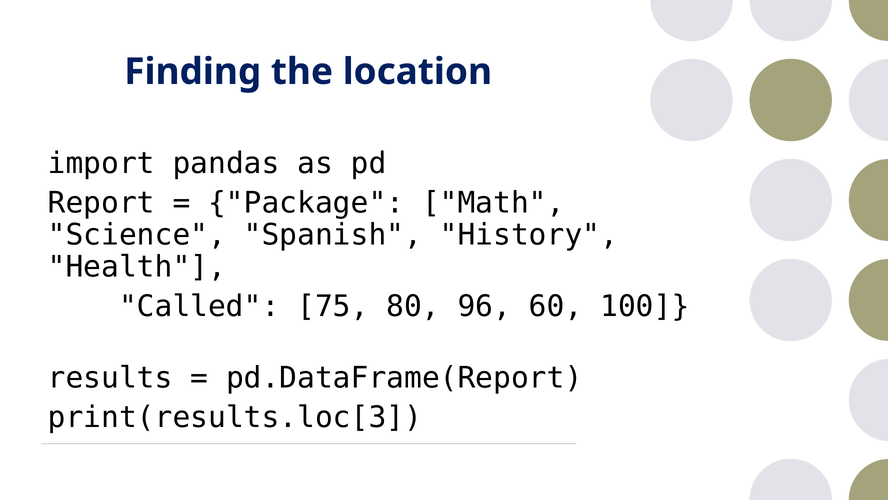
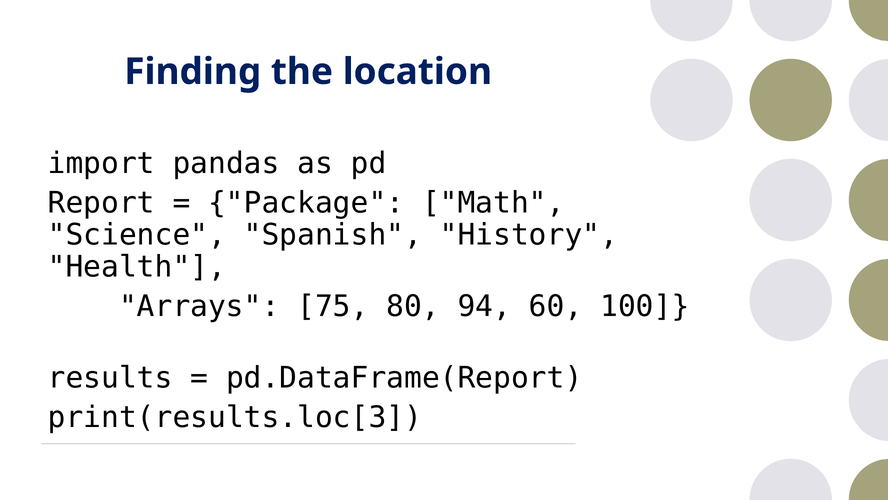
Called: Called -> Arrays (199, 306)
96: 96 -> 94 (484, 306)
